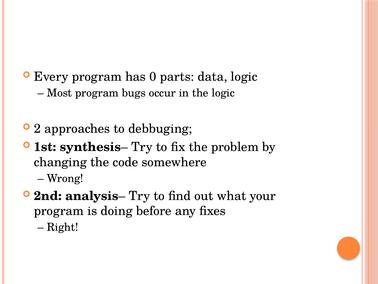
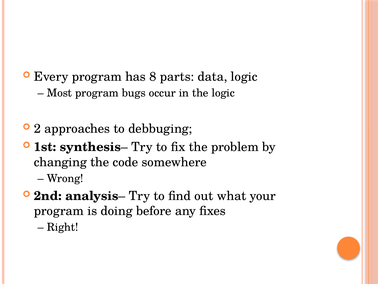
0: 0 -> 8 (153, 76)
